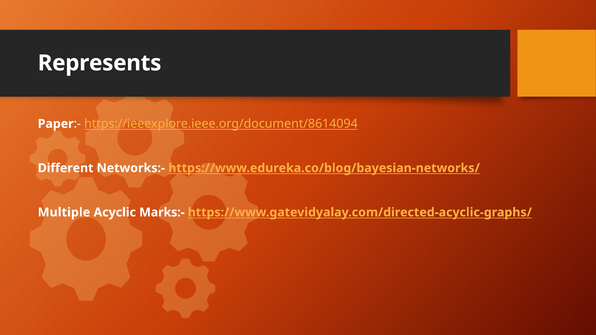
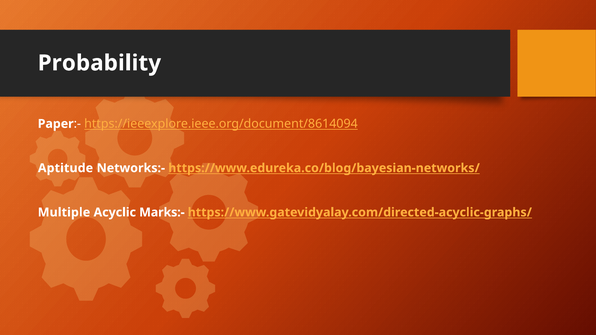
Represents: Represents -> Probability (99, 63)
Different: Different -> Aptitude (65, 168)
